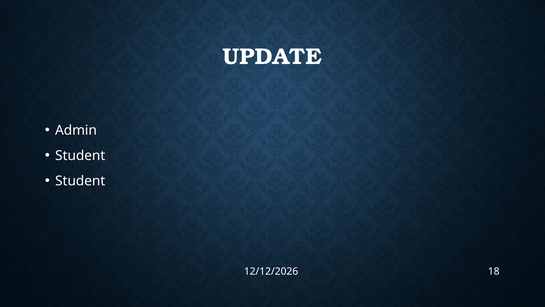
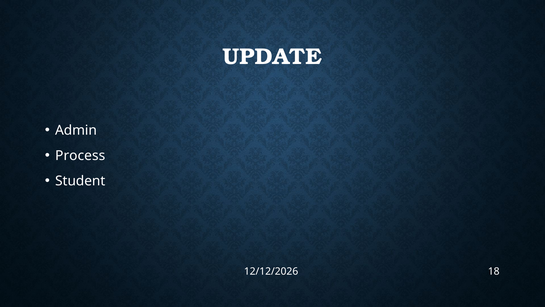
Student: Student -> Process (80, 155)
